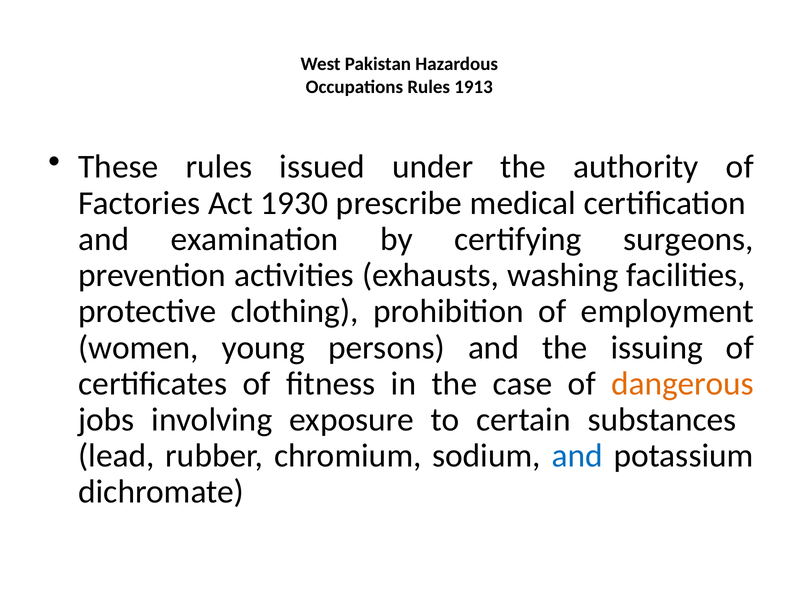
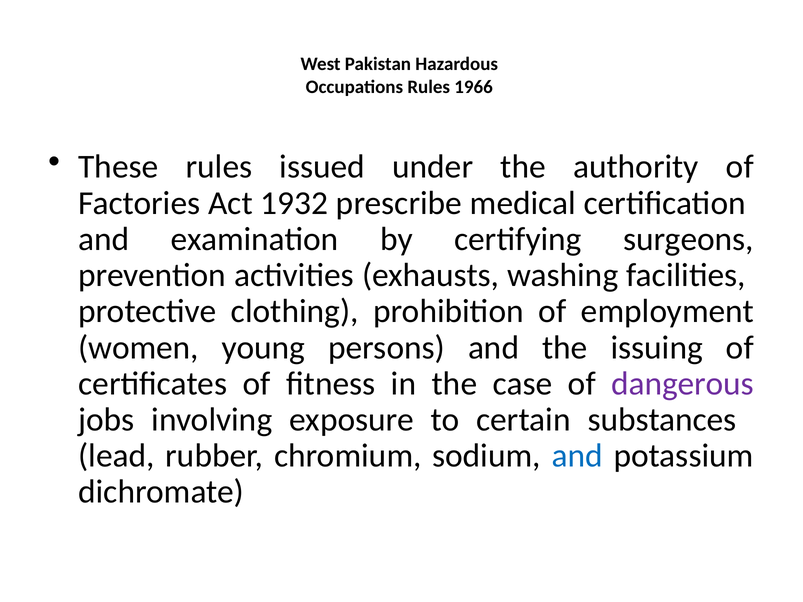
1913: 1913 -> 1966 (474, 87)
1930: 1930 -> 1932 (294, 203)
dangerous colour: orange -> purple (683, 384)
